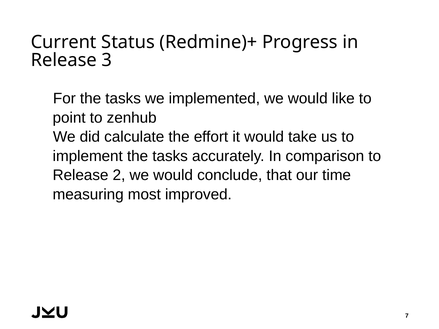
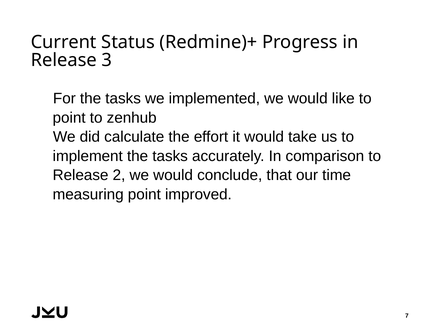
measuring most: most -> point (144, 195)
